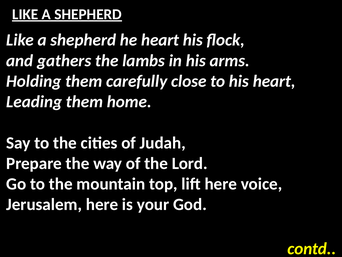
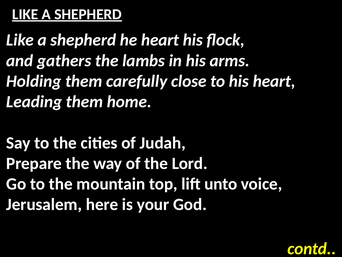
lift here: here -> unto (221, 184)
